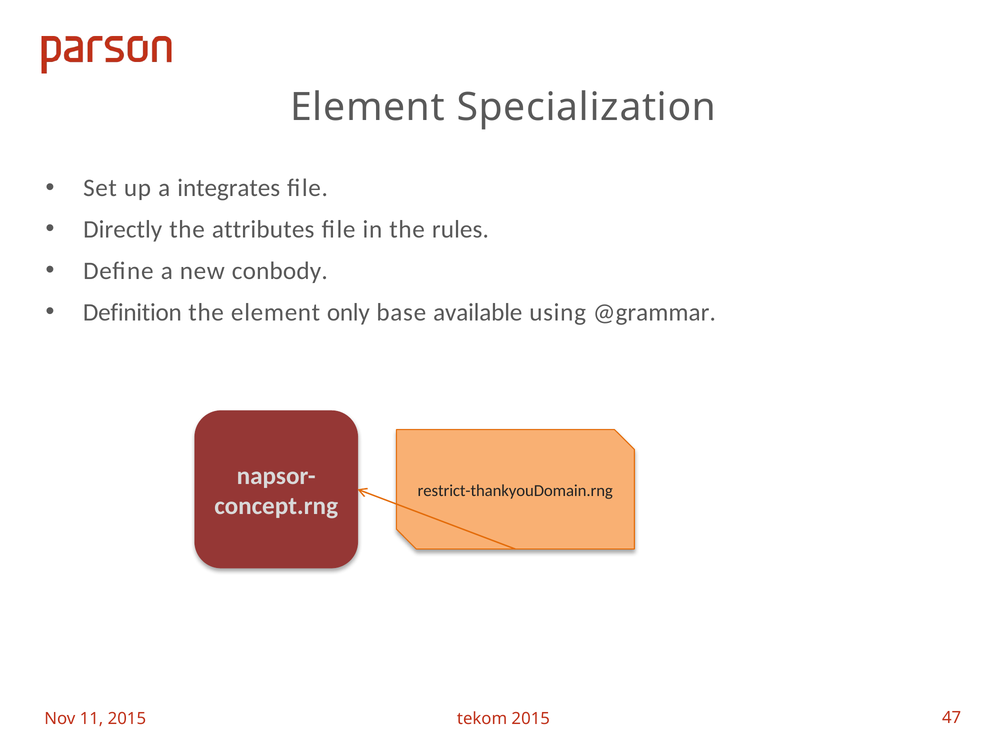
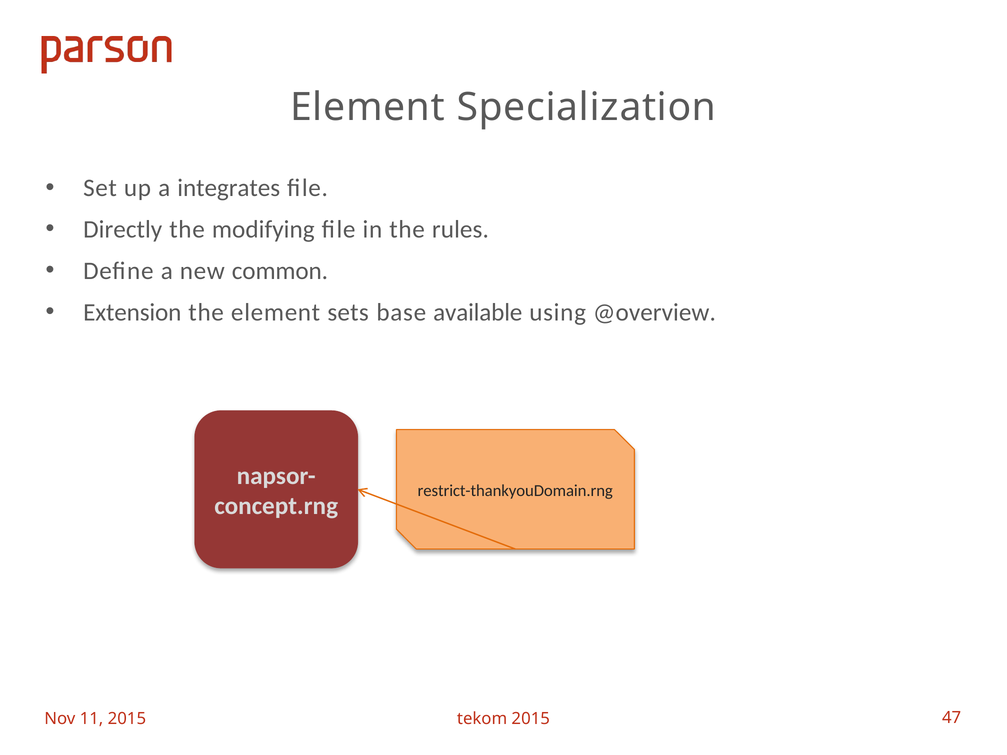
attributes: attributes -> modifying (263, 230)
conbody: conbody -> common (280, 271)
Definition: Definition -> Extension (132, 312)
only: only -> sets (348, 312)
@grammar: @grammar -> @overview (654, 312)
